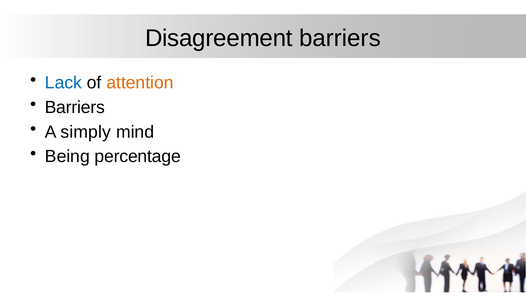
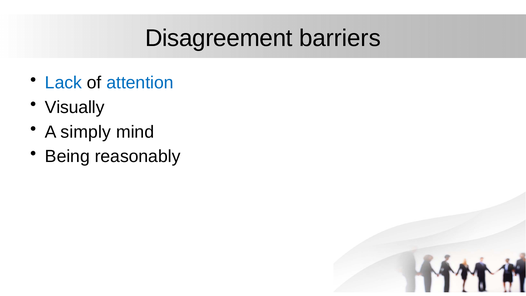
attention colour: orange -> blue (140, 83)
Barriers: Barriers -> Visually (75, 107)
percentage: percentage -> reasonably (138, 156)
